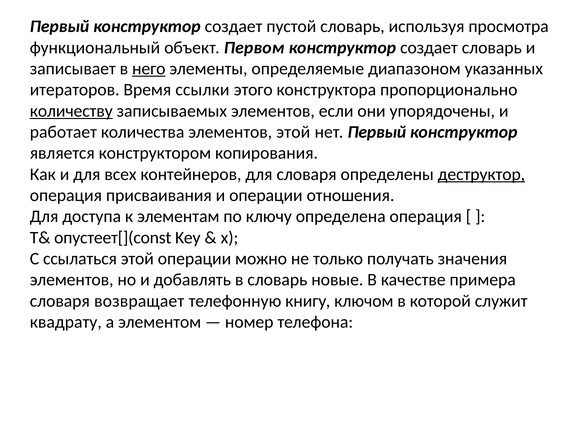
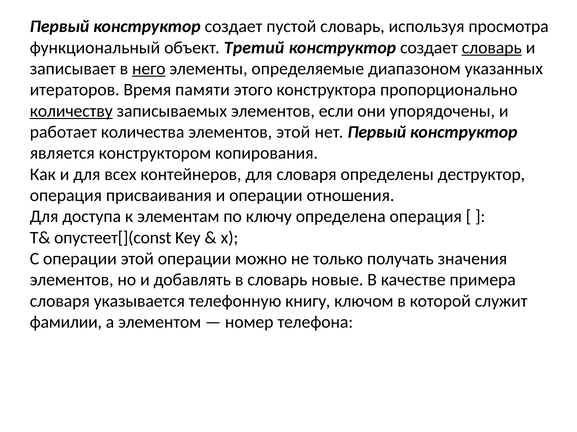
Первом: Первом -> Третий (254, 48)
словарь underline: none -> present (492, 48)
ссылки: ссылки -> памяти (202, 90)
деструктор underline: present -> none (481, 175)
С ссылаться: ссылаться -> операции (80, 259)
возвращает: возвращает -> указывается (139, 301)
квадрату: квадрату -> фамилии (66, 323)
